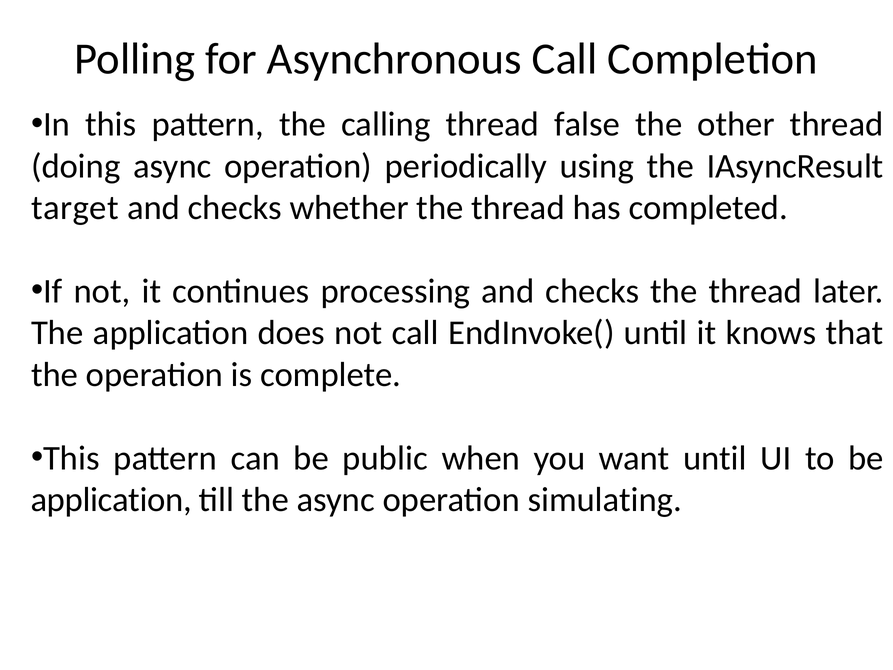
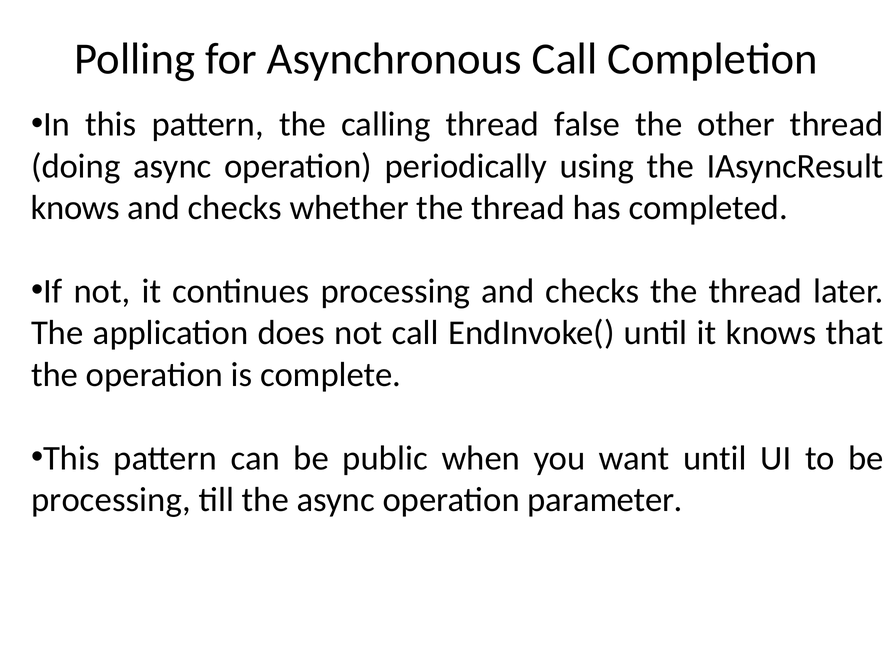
target: target -> knows (75, 208)
application: application -> processing (111, 500)
simulating: simulating -> parameter (605, 500)
